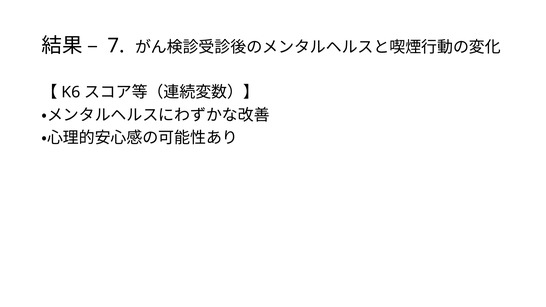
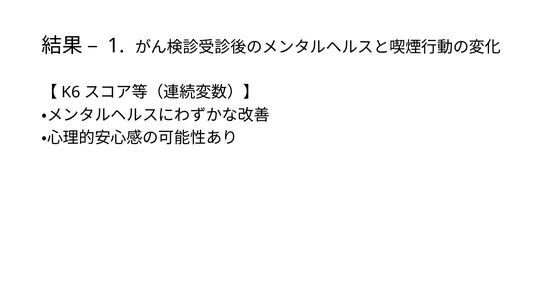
7: 7 -> 1 (116, 46)
